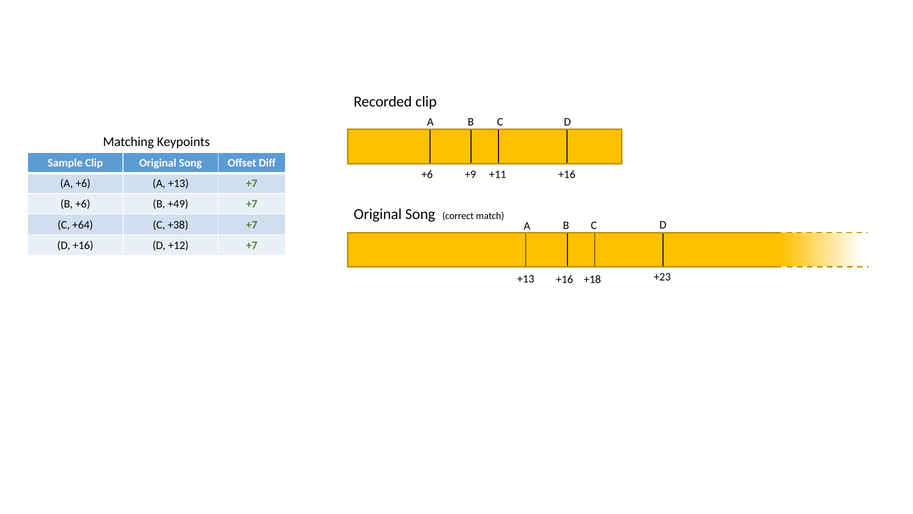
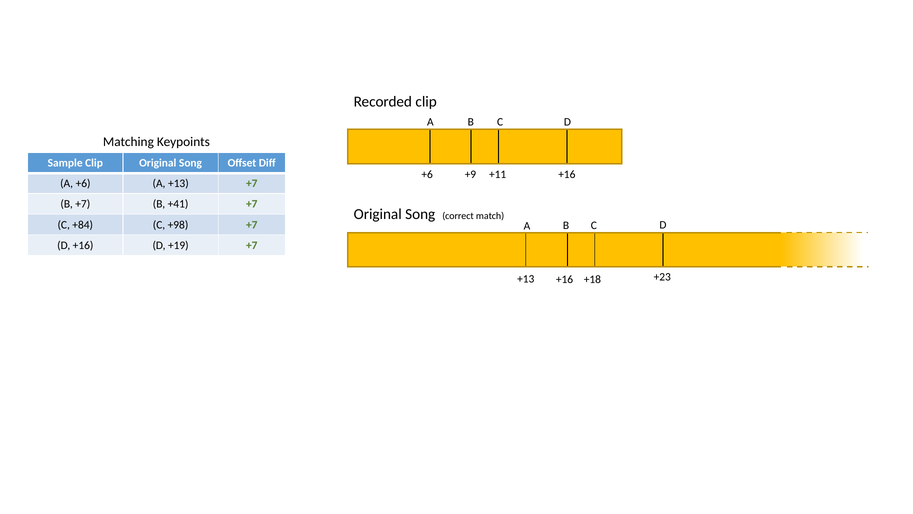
B +6: +6 -> +7 (83, 204)
+49: +49 -> +41 (178, 204)
+64: +64 -> +84 (83, 225)
+38: +38 -> +98 (178, 225)
+12: +12 -> +19 (178, 245)
